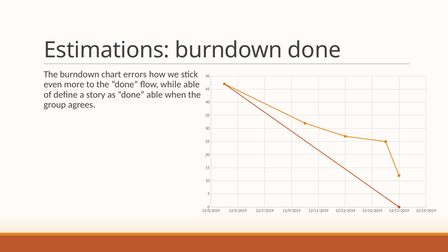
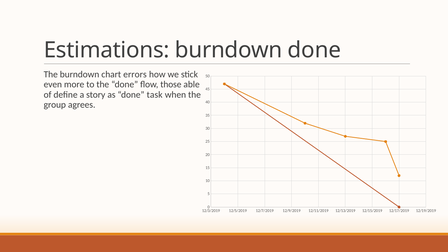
while: while -> those (171, 85)
done able: able -> task (155, 95)
